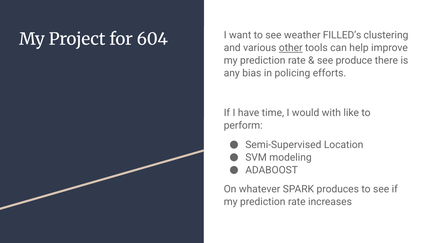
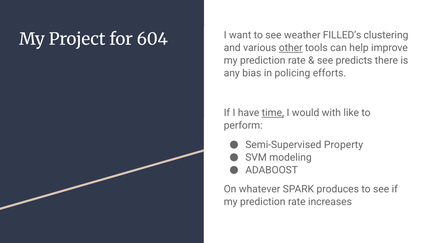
produce: produce -> predicts (354, 61)
time underline: none -> present (273, 113)
Location: Location -> Property (344, 145)
